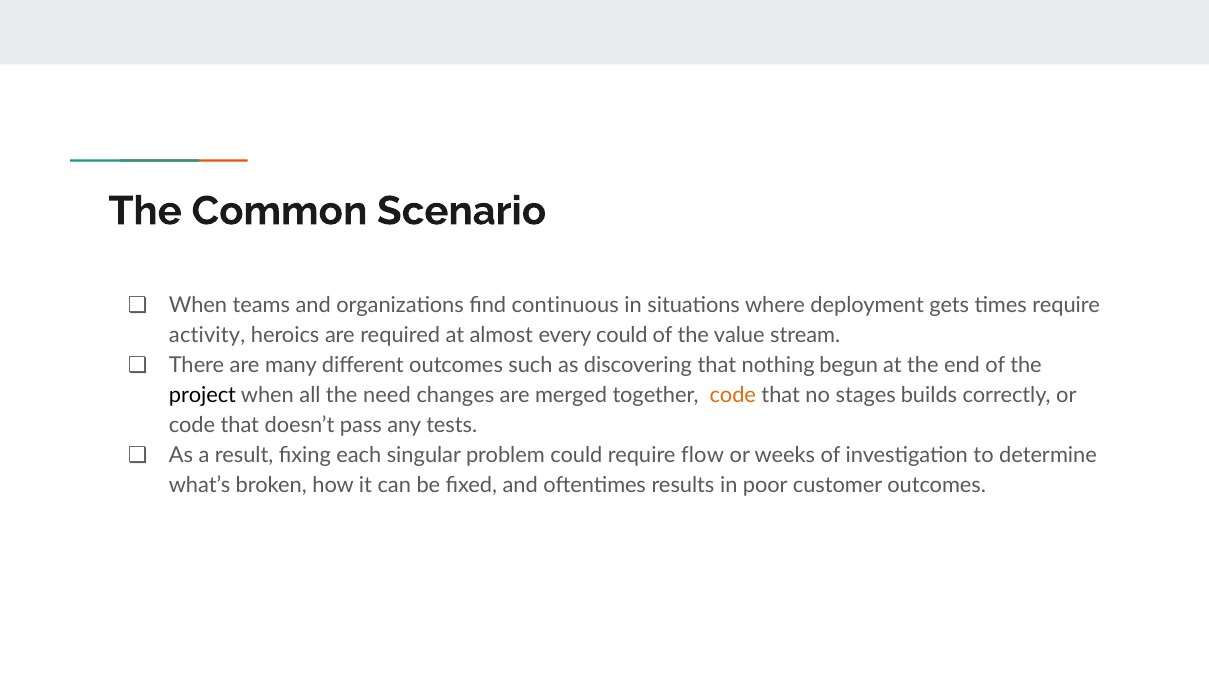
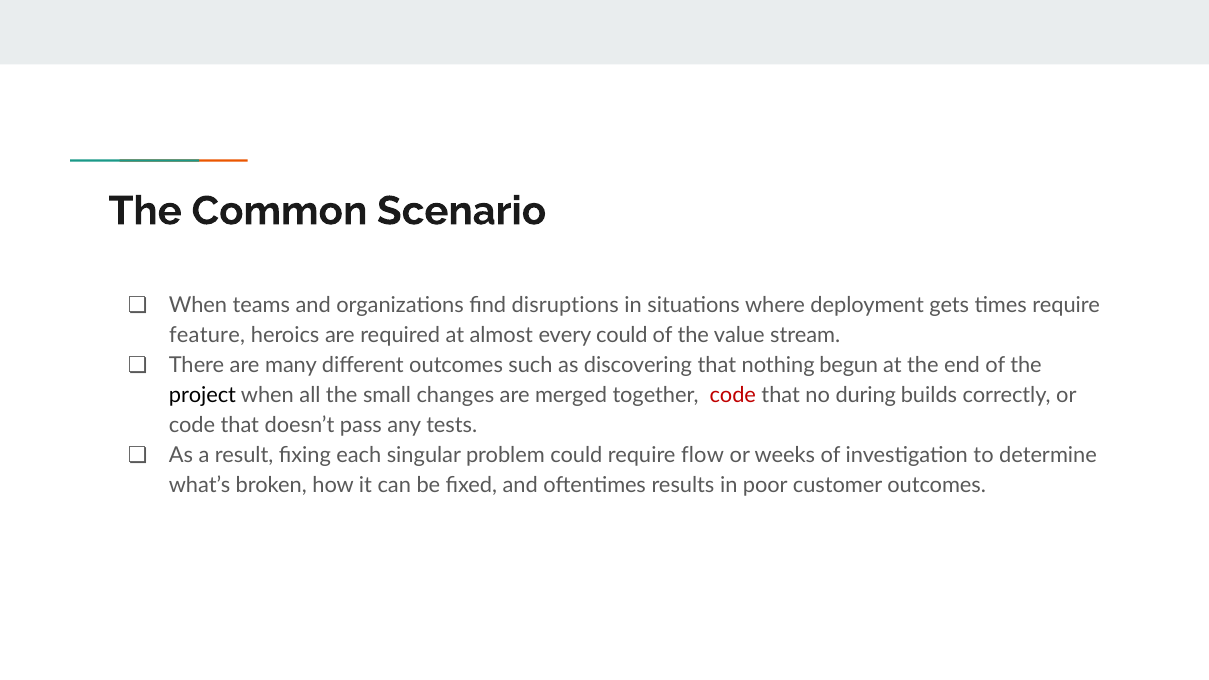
continuous: continuous -> disruptions (565, 305)
activity: activity -> feature (207, 335)
need: need -> small (387, 395)
code colour: orange -> red (733, 395)
stages: stages -> during (866, 395)
